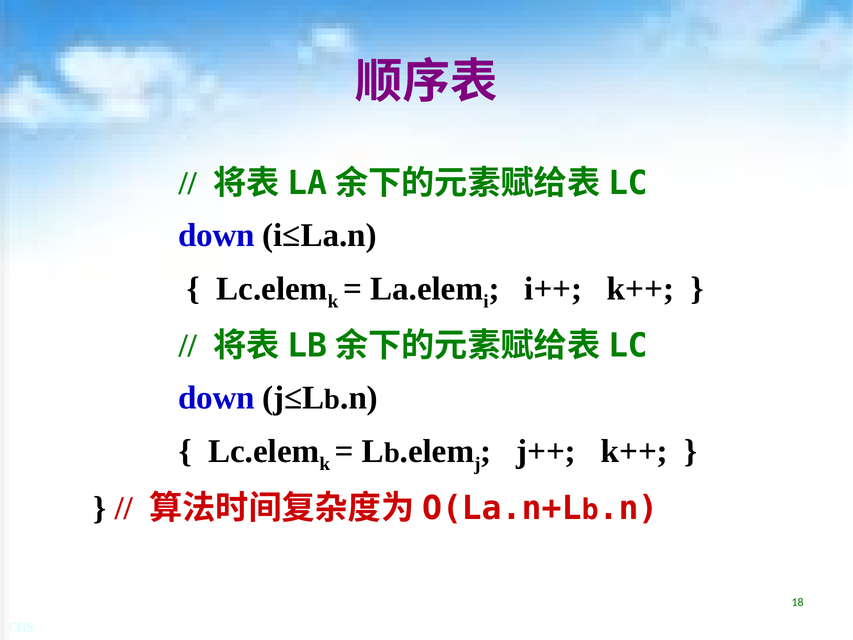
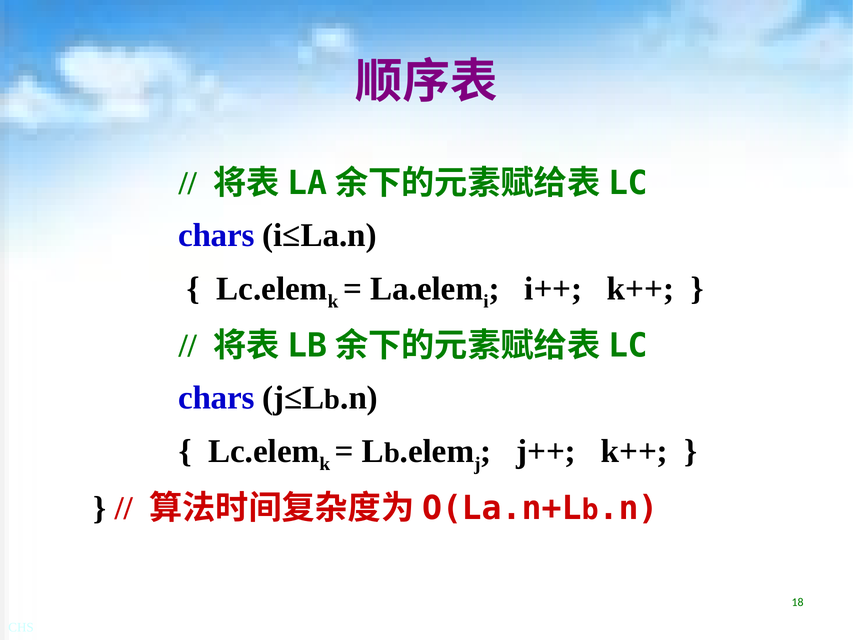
down: down -> chars (216, 235)
down: down -> chars (216, 398)
